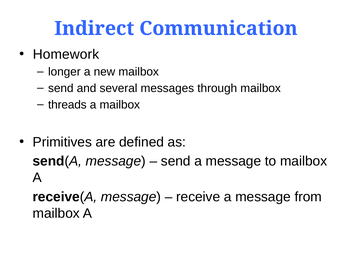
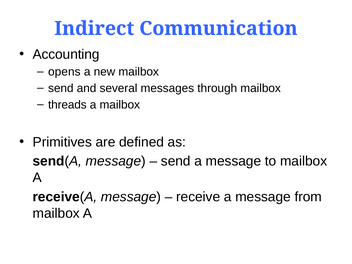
Homework: Homework -> Accounting (66, 54)
longer: longer -> opens (64, 72)
